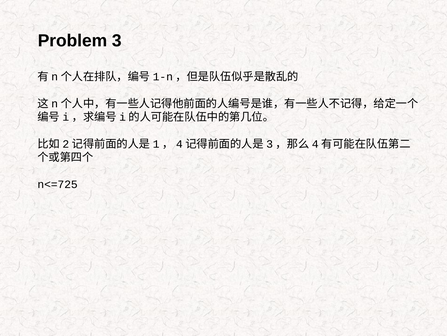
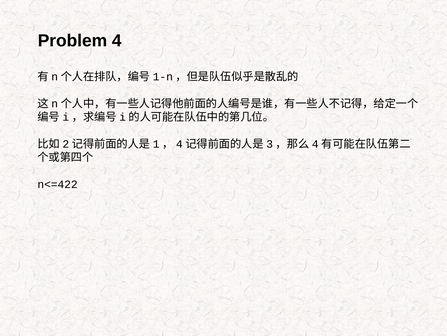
3: 3 -> 4 (117, 41)
n<=725: n<=725 -> n<=422 (58, 184)
